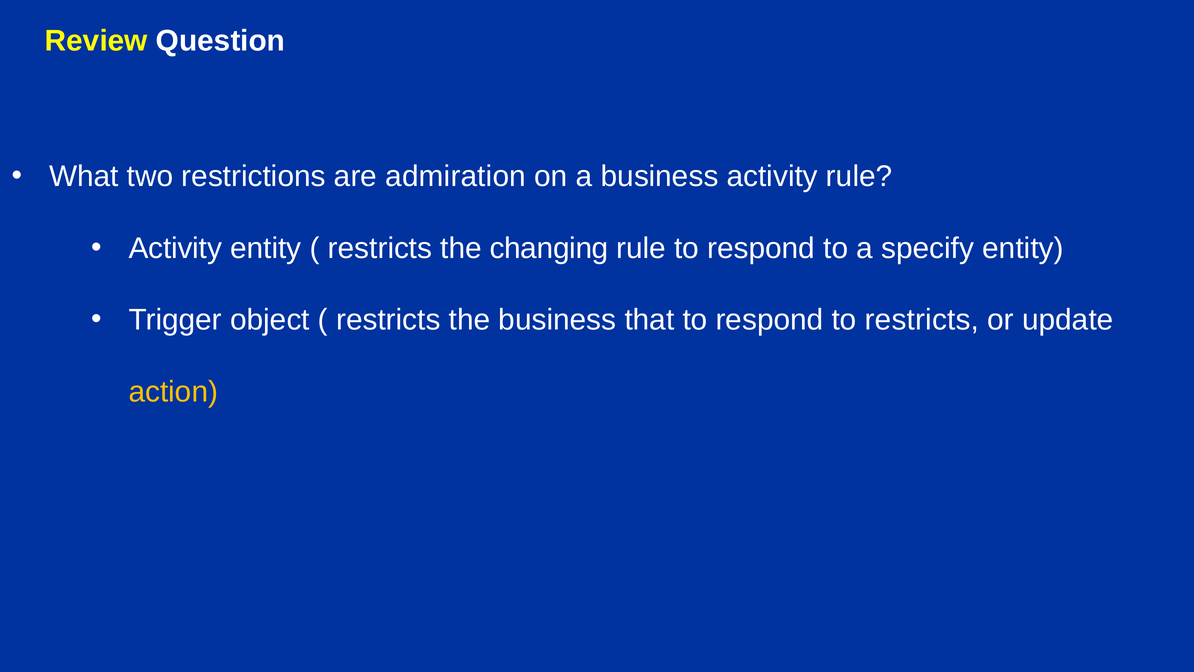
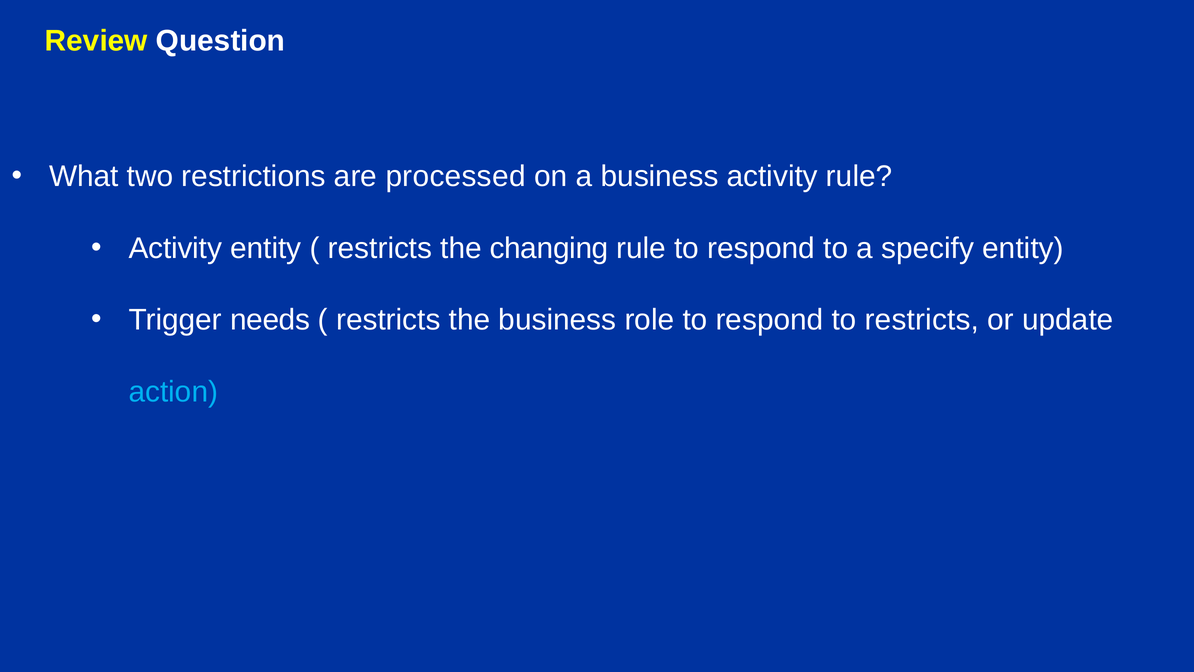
admiration: admiration -> processed (456, 177)
object: object -> needs (270, 320)
that: that -> role (649, 320)
action colour: yellow -> light blue (173, 391)
